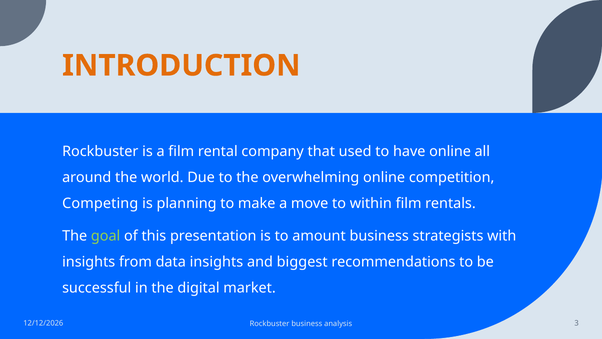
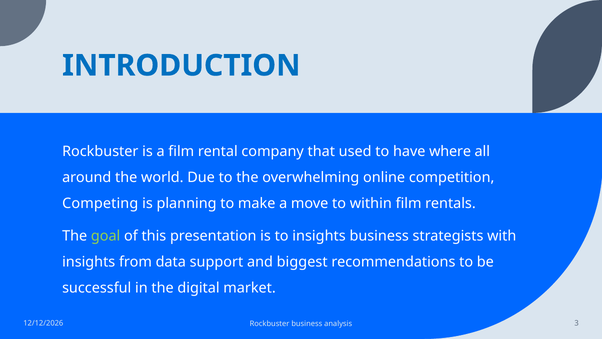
INTRODUCTION colour: orange -> blue (181, 66)
have online: online -> where (450, 152)
to amount: amount -> insights (319, 236)
data insights: insights -> support (216, 262)
